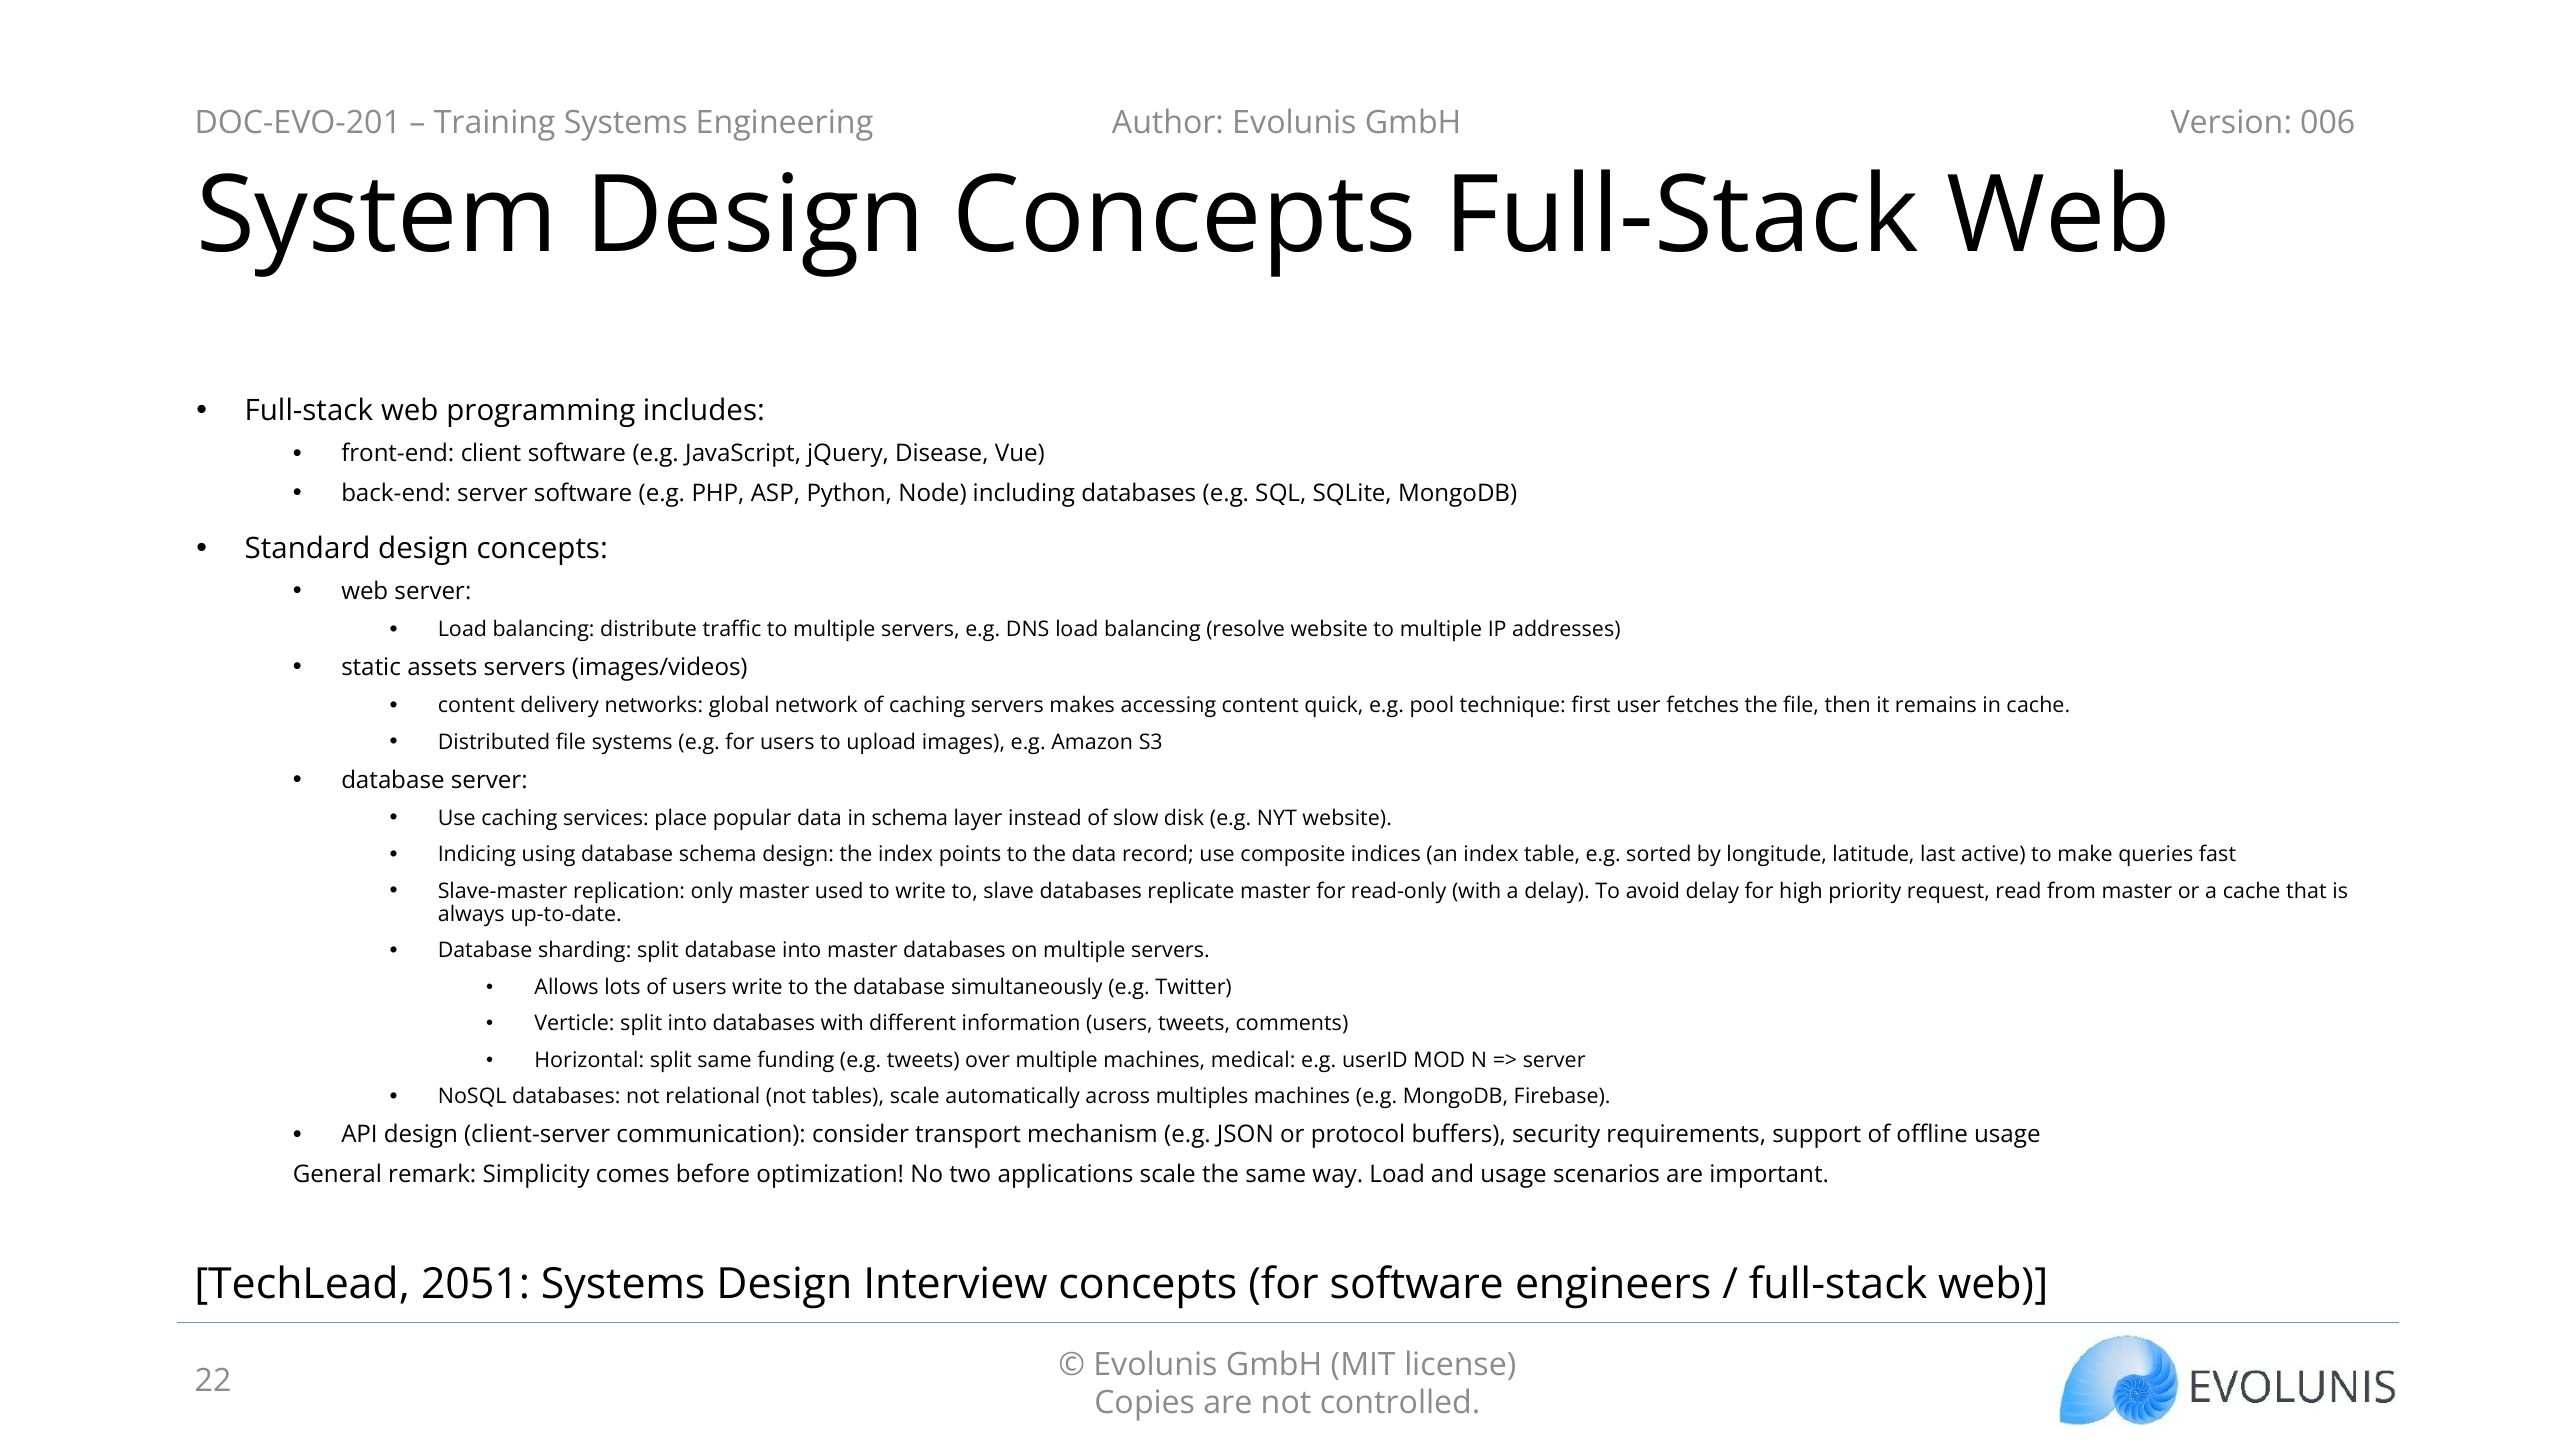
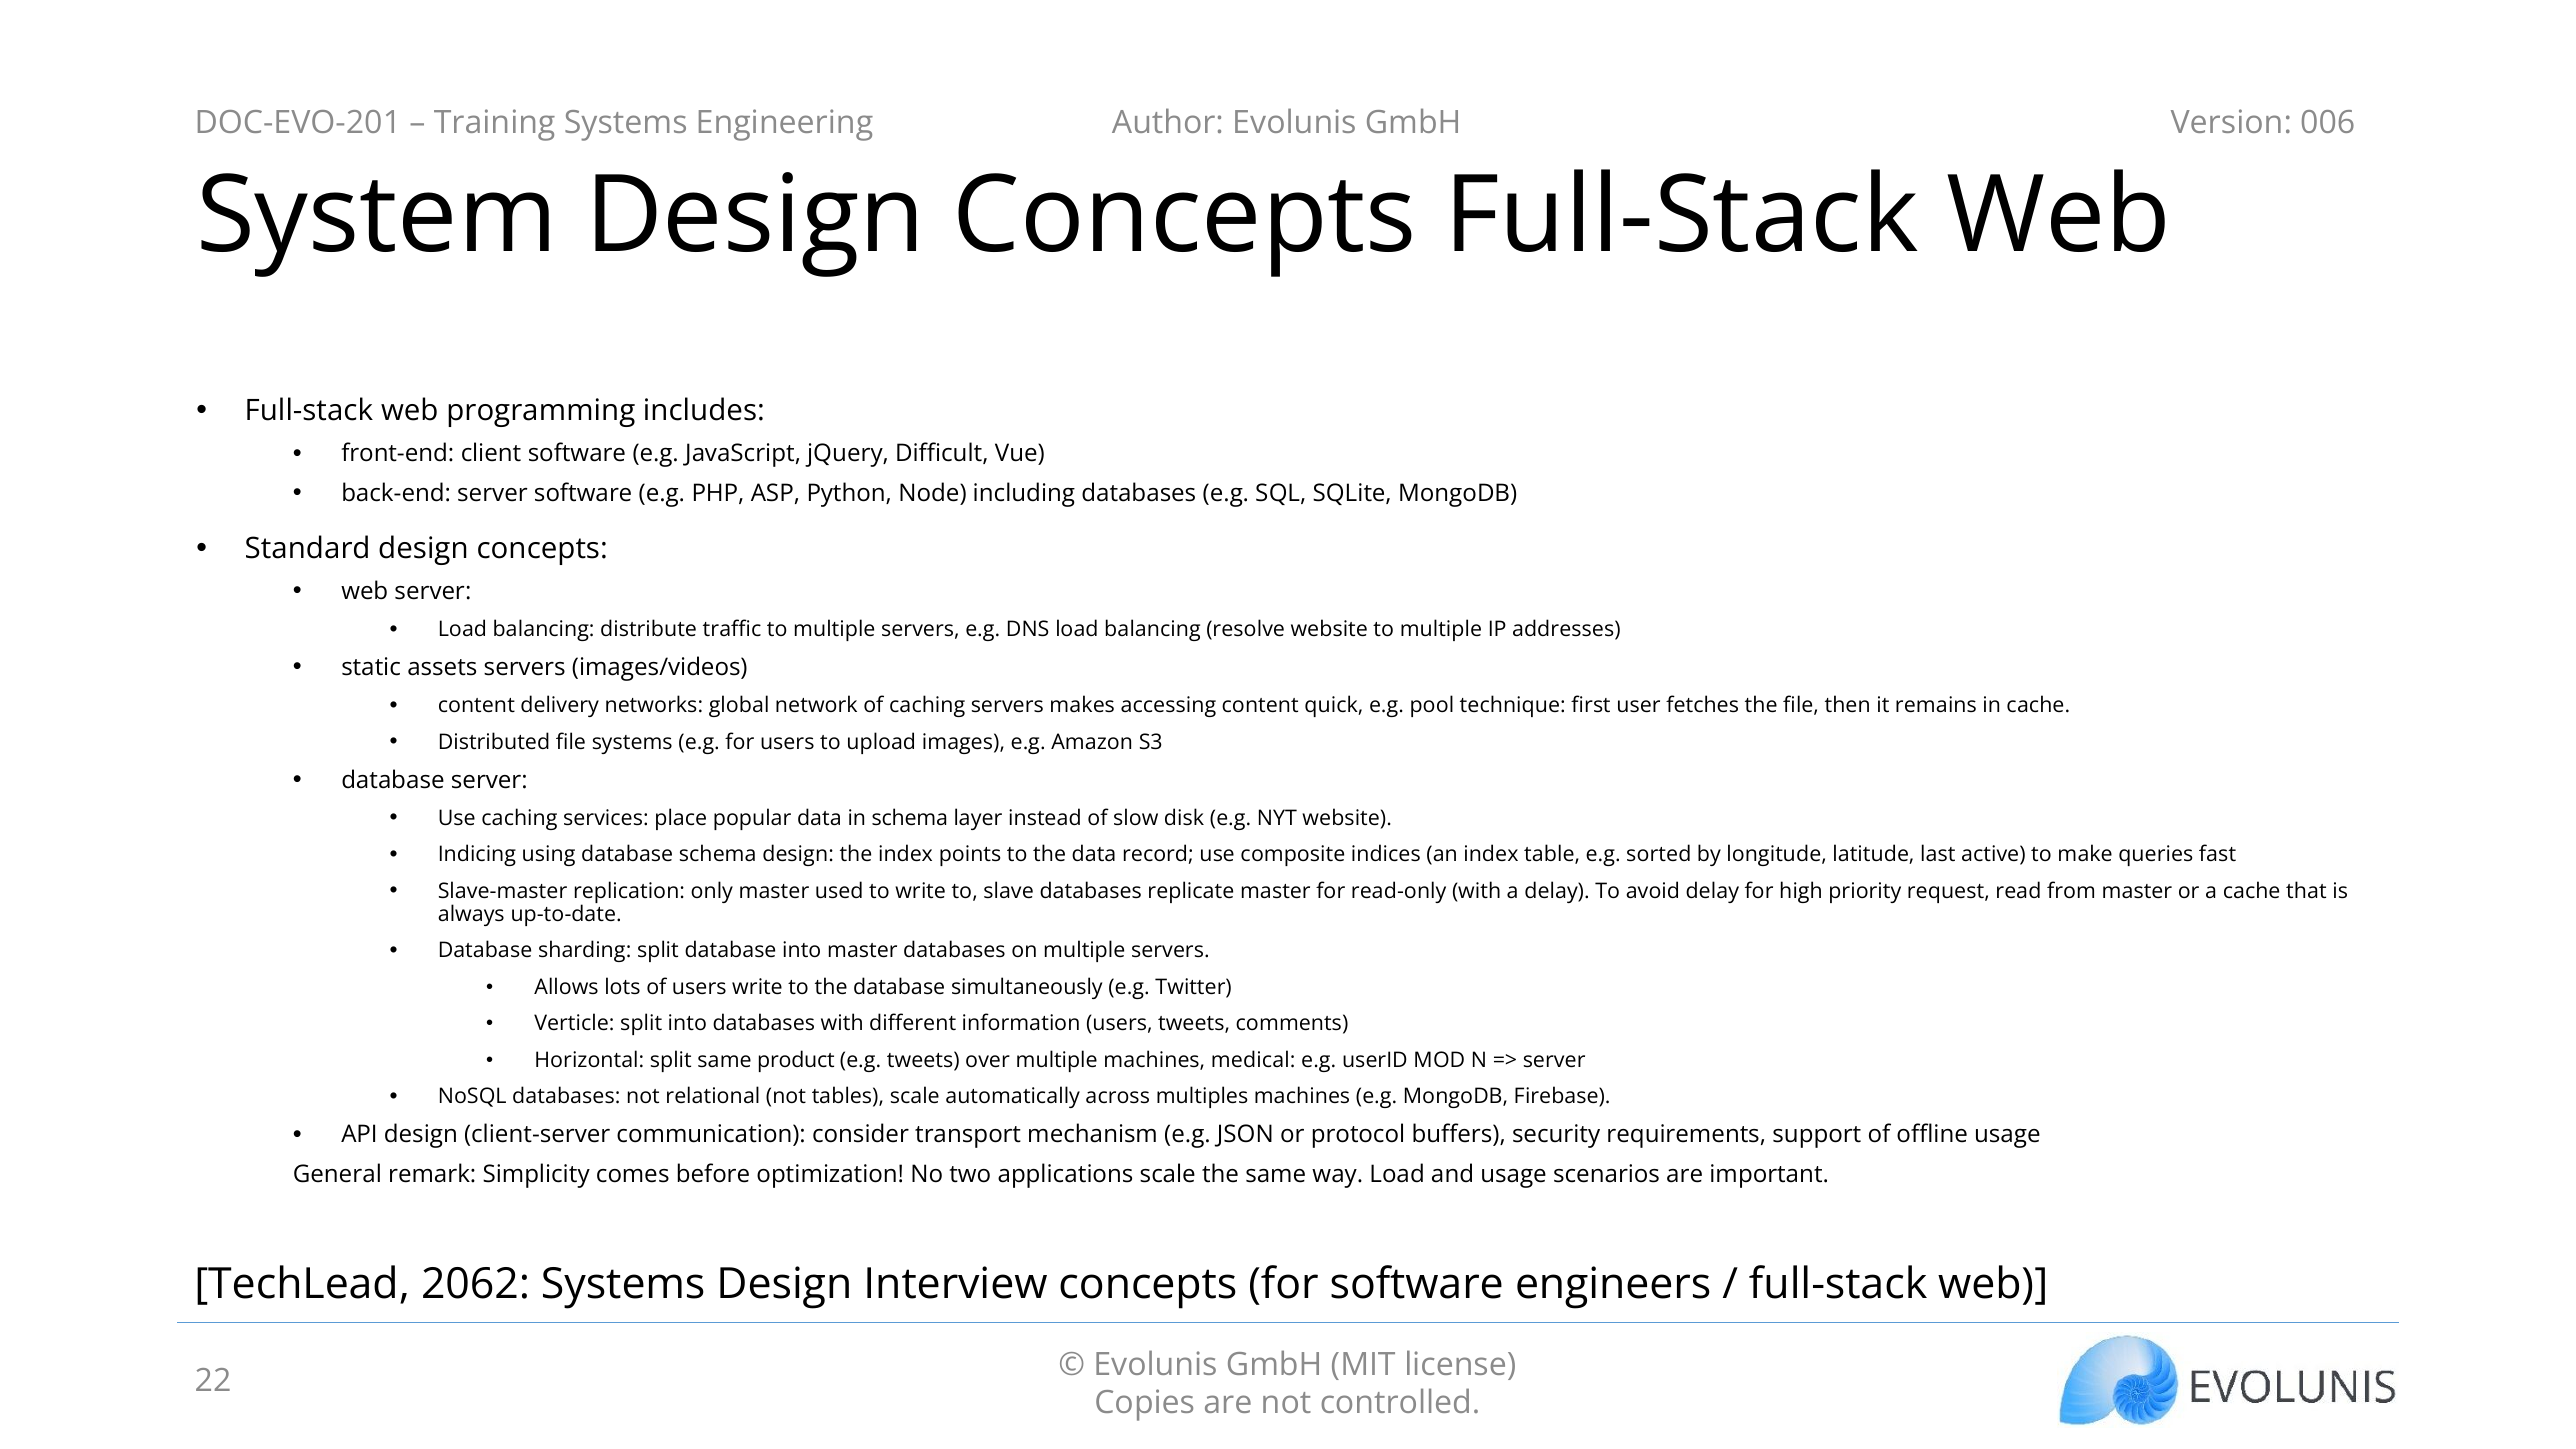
Disease: Disease -> Difficult (942, 454)
funding: funding -> product (796, 1060)
2051: 2051 -> 2062 (476, 1284)
